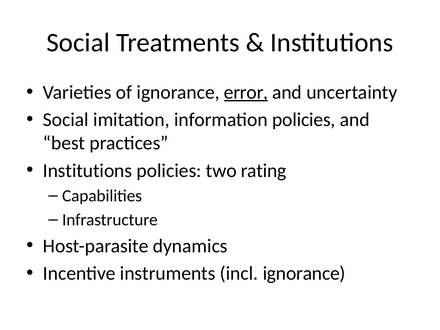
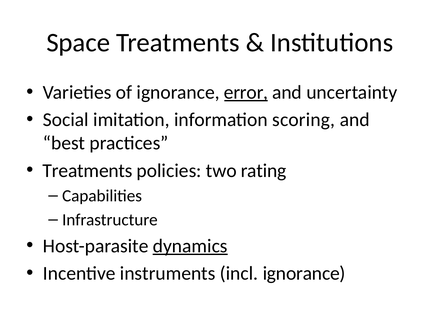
Social: Social -> Space (78, 43)
information policies: policies -> scoring (304, 120)
Institutions: Institutions -> Treatments (88, 171)
dynamics underline: none -> present (190, 246)
